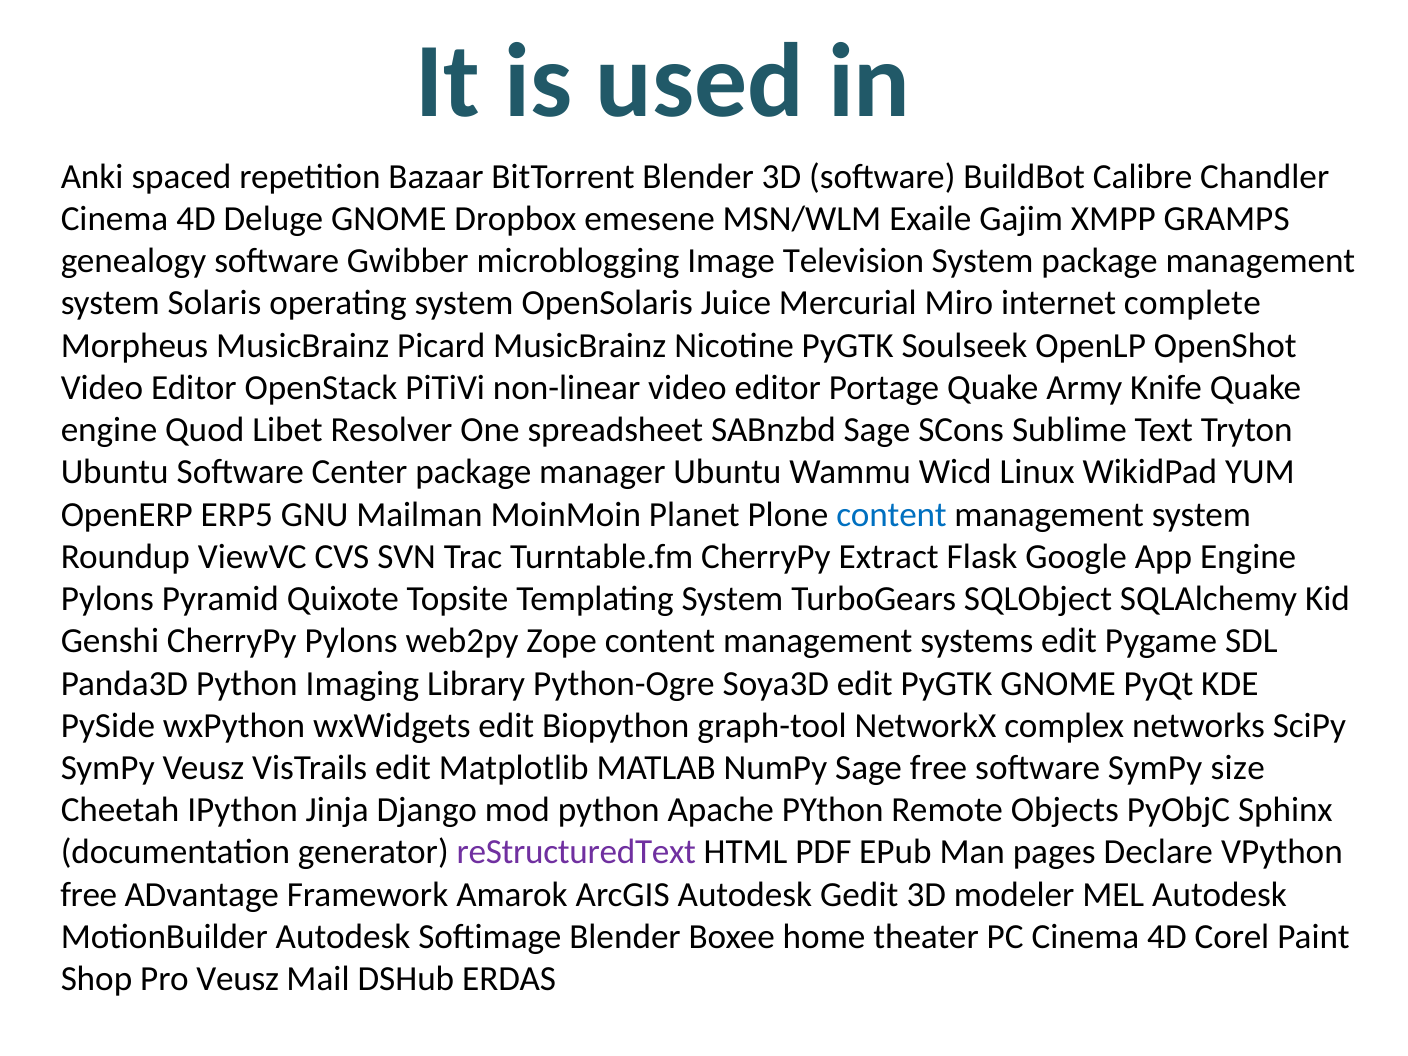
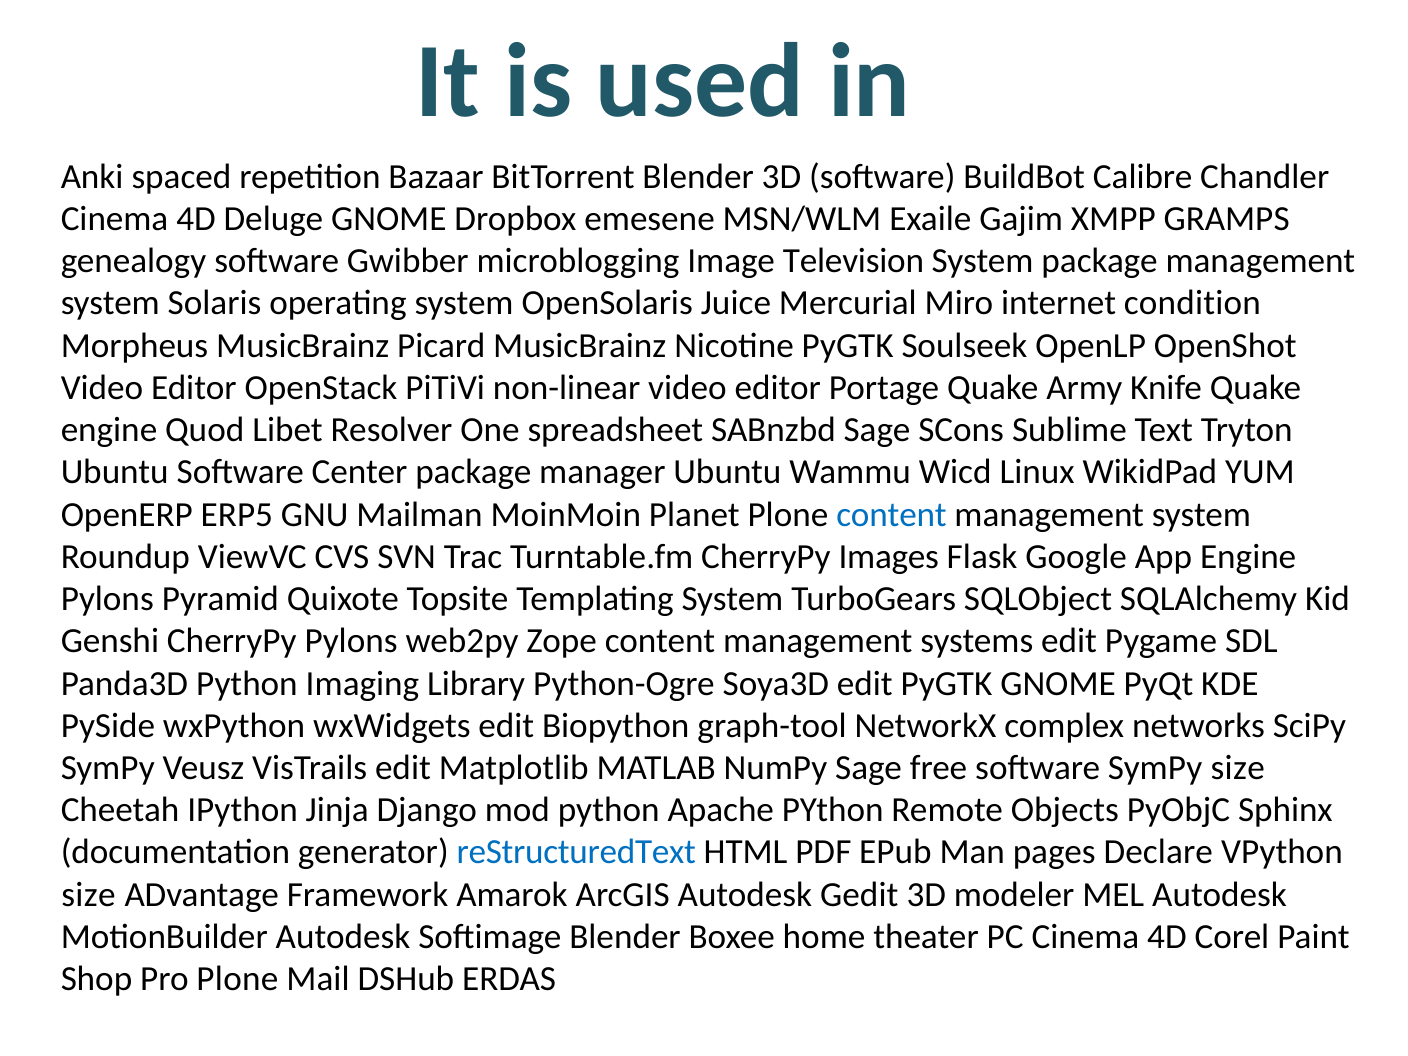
complete: complete -> condition (1192, 303)
Extract: Extract -> Images (889, 557)
reStructuredText colour: purple -> blue (576, 852)
free: free -> size (88, 895)
Pro Veusz: Veusz -> Plone (237, 979)
